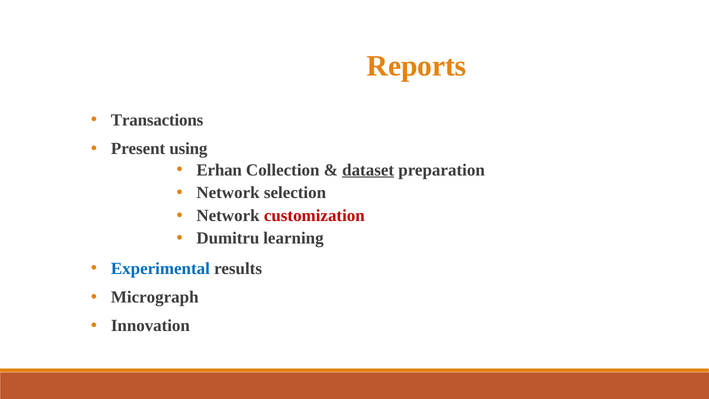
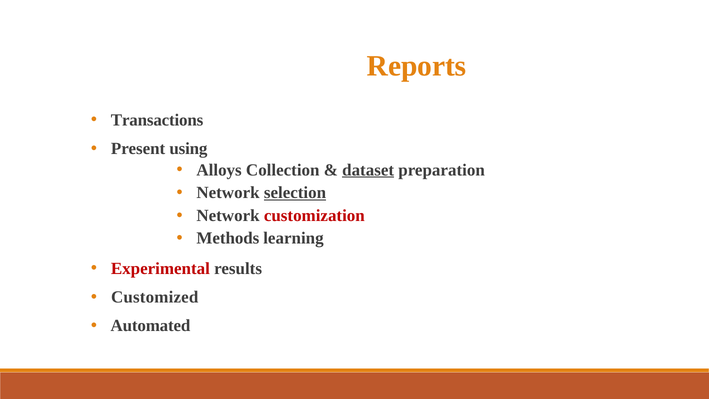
Erhan: Erhan -> Alloys (219, 170)
selection underline: none -> present (295, 193)
Dumitru: Dumitru -> Methods (228, 238)
Experimental colour: blue -> red (160, 268)
Micrograph: Micrograph -> Customized (155, 297)
Innovation: Innovation -> Automated (150, 326)
